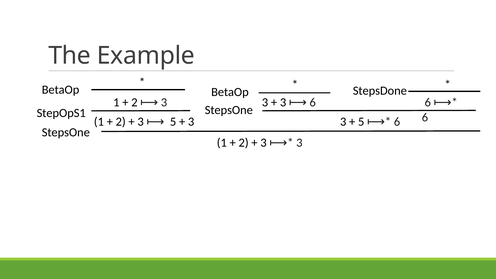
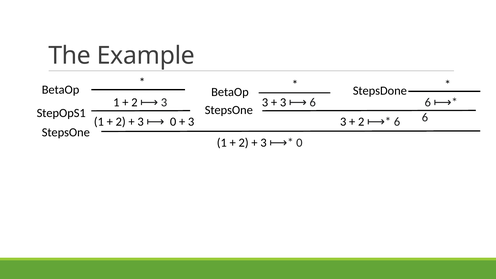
5: 5 -> 0 (173, 122)
5: 5 -> 2 (361, 122)
3: 3 -> 0 (299, 143)
